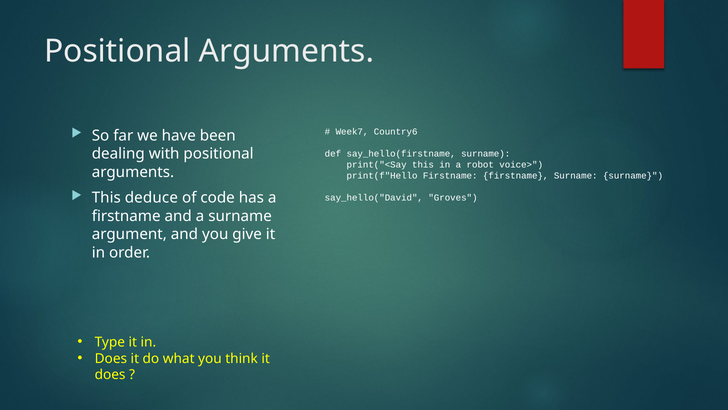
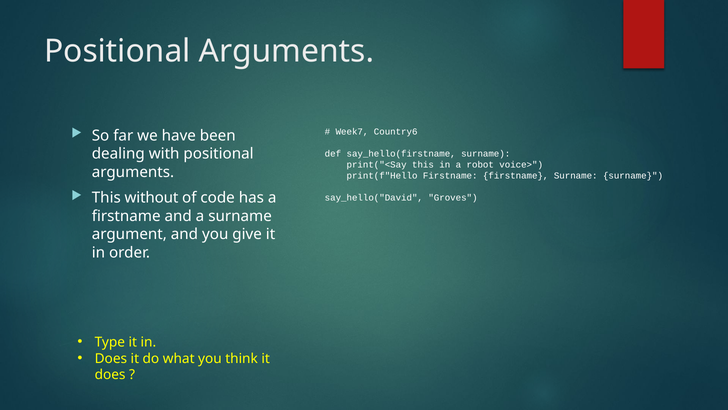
deduce: deduce -> without (152, 198)
